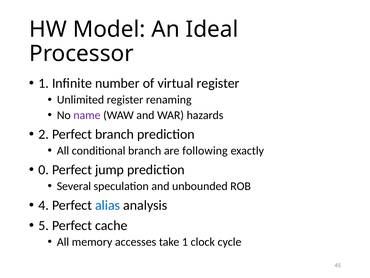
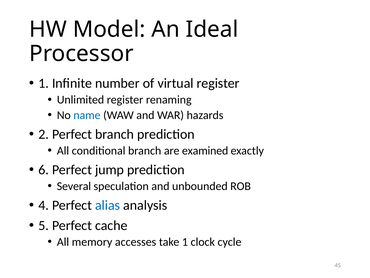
name colour: purple -> blue (87, 115)
following: following -> examined (205, 150)
0: 0 -> 6 (44, 169)
